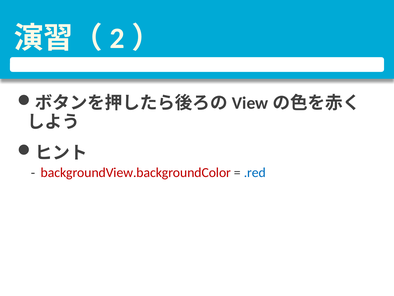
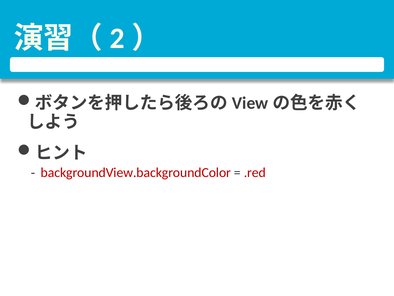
.red colour: blue -> red (255, 172)
